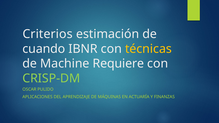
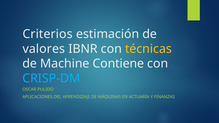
cuando: cuando -> valores (44, 49)
Requiere: Requiere -> Contiene (118, 64)
CRISP-DM colour: light green -> light blue (51, 78)
